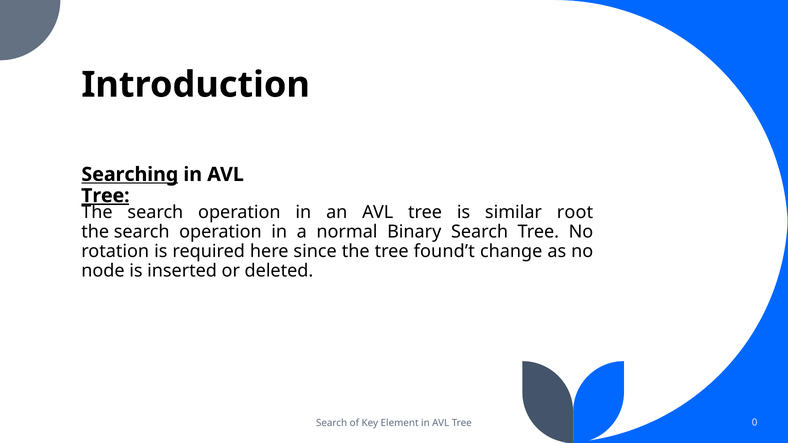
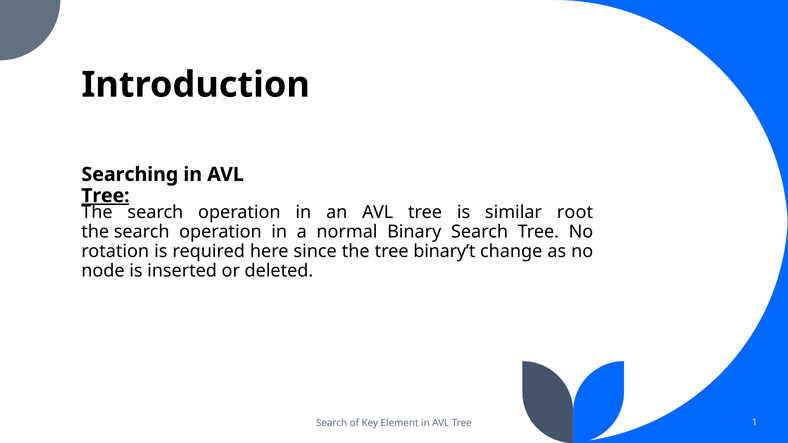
Searching underline: present -> none (130, 175)
found’t: found’t -> binary’t (444, 251)
0: 0 -> 1 (755, 423)
